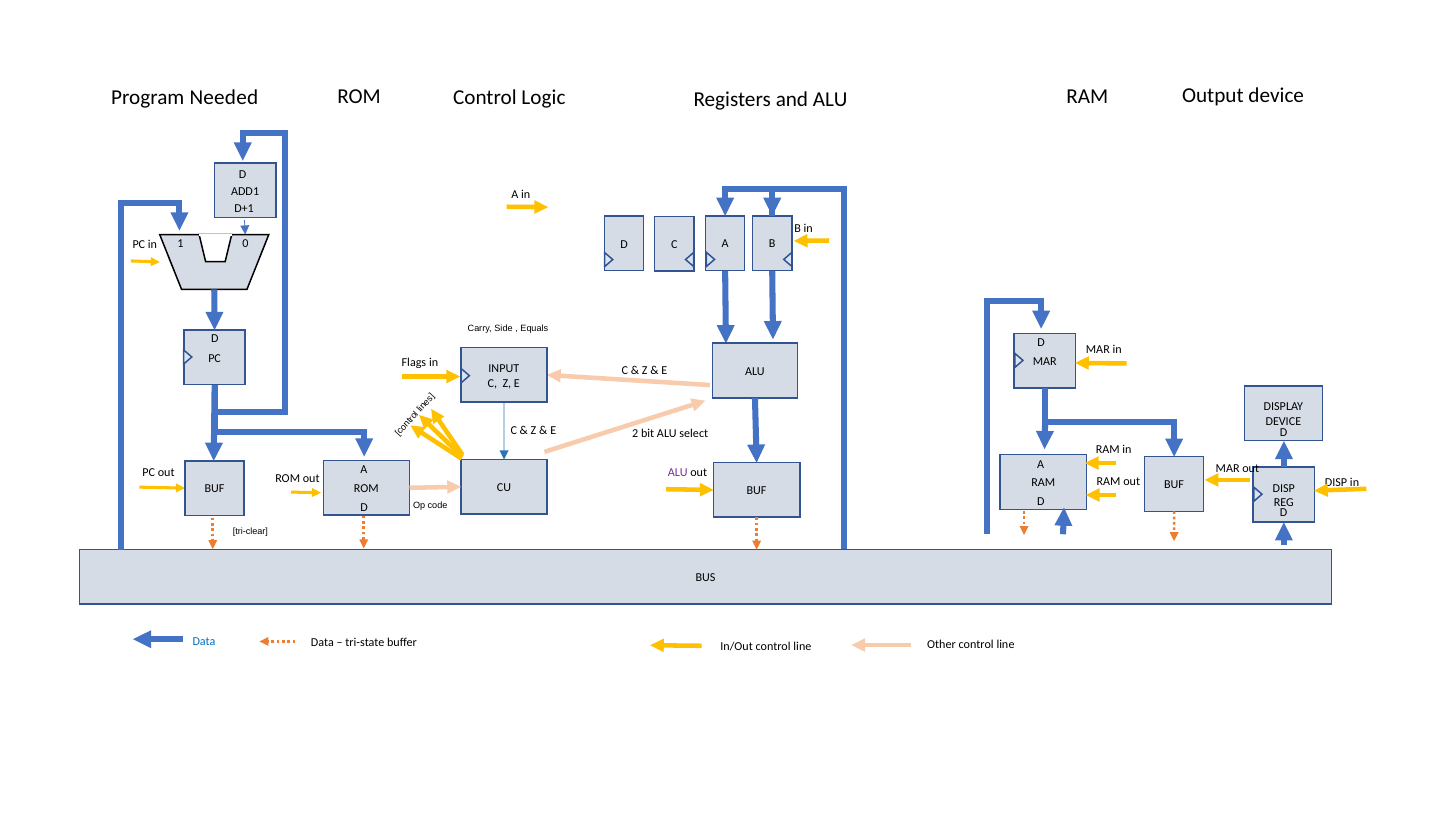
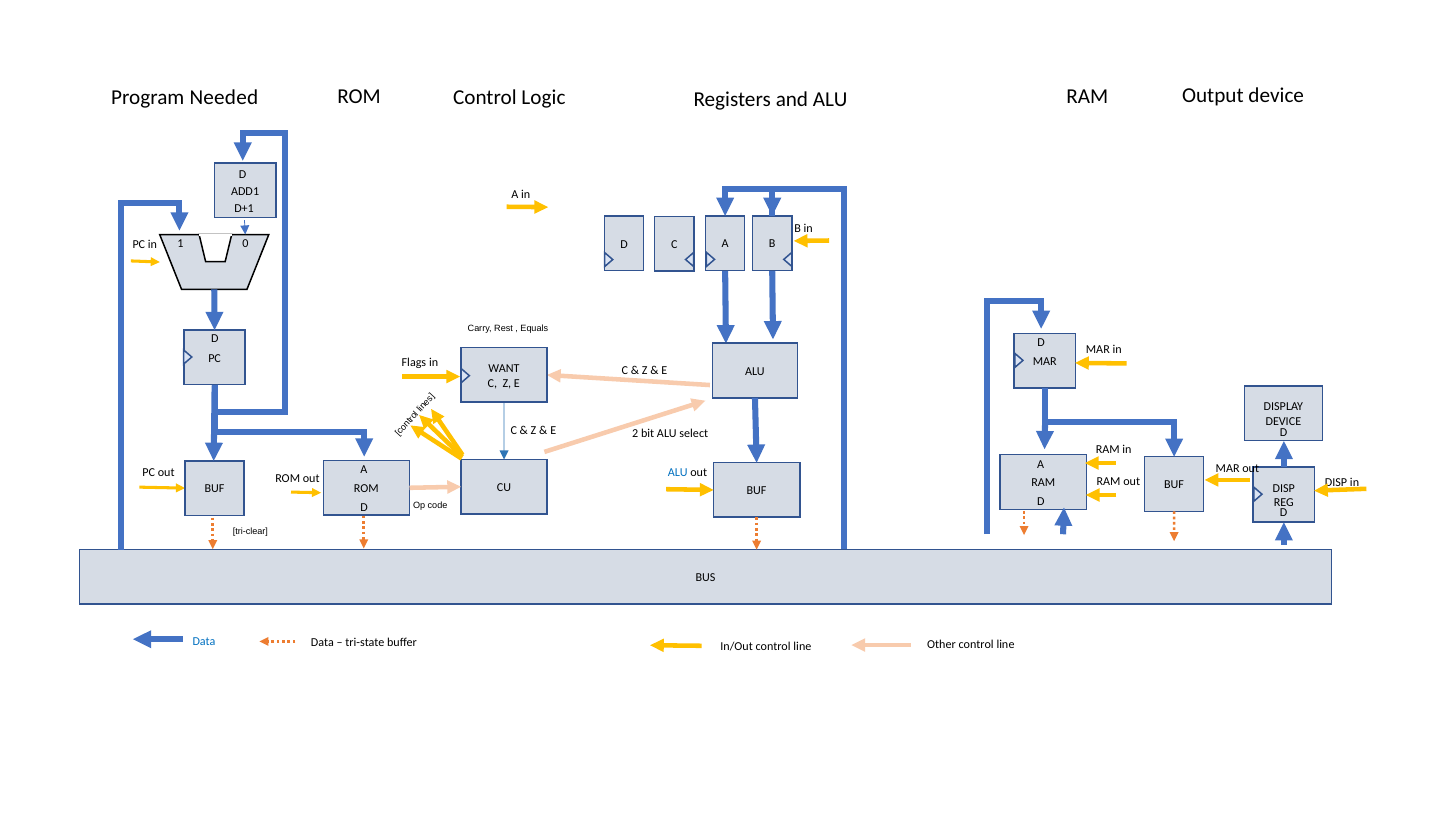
Side: Side -> Rest (504, 329)
INPUT: INPUT -> WANT (504, 369)
ALU colour: purple -> blue (678, 473)
